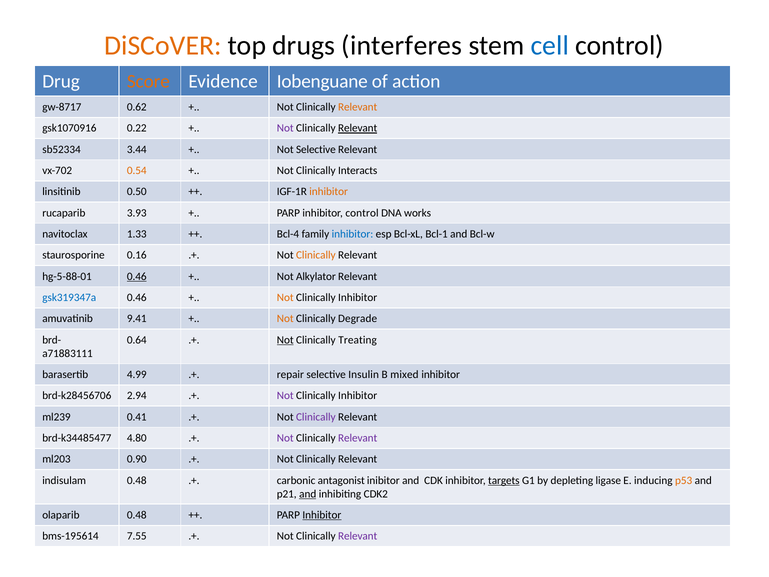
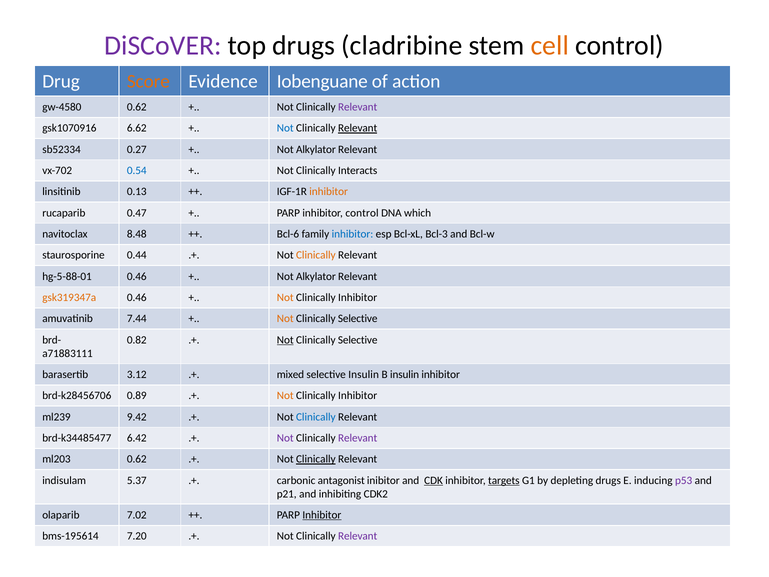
DiSCoVER colour: orange -> purple (163, 45)
interferes: interferes -> cladribine (402, 45)
cell colour: blue -> orange (550, 45)
gw-8717: gw-8717 -> gw-4580 (62, 107)
Relevant colour: orange -> purple (358, 107)
0.22: 0.22 -> 6.62 (137, 128)
Not colour: purple -> blue (285, 128)
3.44: 3.44 -> 0.27 (137, 149)
Selective: Selective -> Alkylator (316, 149)
0.54 colour: orange -> blue (137, 170)
0.50: 0.50 -> 0.13 (137, 192)
3.93: 3.93 -> 0.47 (137, 213)
works: works -> which (418, 213)
1.33: 1.33 -> 8.48 (137, 234)
Bcl-4: Bcl-4 -> Bcl-6 (288, 234)
Bcl-1: Bcl-1 -> Bcl-3 (437, 234)
0.16: 0.16 -> 0.44 (137, 255)
0.46 underline: present -> none (137, 276)
gsk319347a colour: blue -> orange (69, 297)
9.41: 9.41 -> 7.44 (137, 319)
Degrade: Degrade -> Selective (358, 319)
0.64: 0.64 -> 0.82 (137, 340)
Treating: Treating -> Selective (358, 340)
4.99: 4.99 -> 3.12 (137, 374)
repair: repair -> mixed (290, 374)
B mixed: mixed -> insulin (405, 374)
2.94: 2.94 -> 0.89 (137, 395)
Not colour: purple -> orange (285, 395)
0.41: 0.41 -> 9.42 (137, 417)
Clinically colour: purple -> blue (316, 417)
4.80: 4.80 -> 6.42 (137, 438)
ml203 0.90: 0.90 -> 0.62 (137, 459)
Clinically underline: none -> present (316, 459)
indisulam 0.48: 0.48 -> 5.37 (137, 480)
CDK underline: none -> present (434, 480)
depleting ligase: ligase -> drugs (608, 480)
p53 colour: orange -> purple (684, 480)
and underline: present -> none (308, 494)
olaparib 0.48: 0.48 -> 7.02 (137, 515)
7.55: 7.55 -> 7.20 (137, 536)
